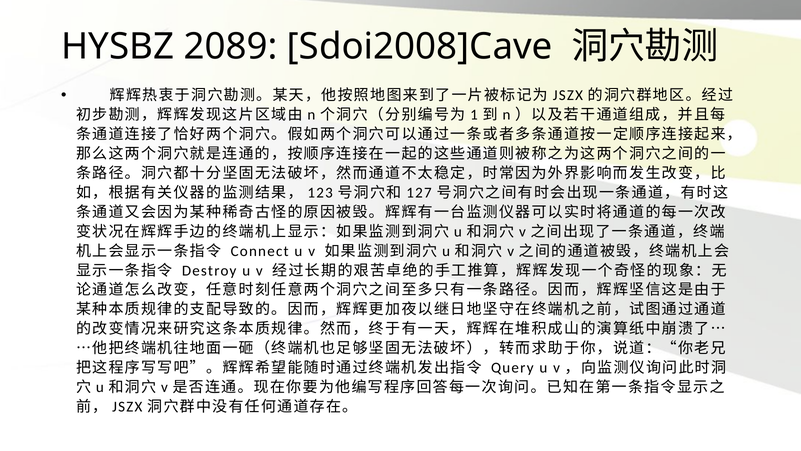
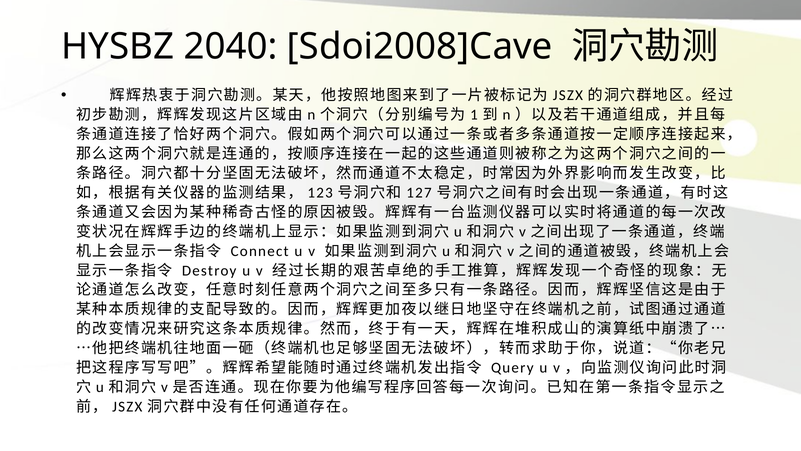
2089: 2089 -> 2040 (230, 47)
